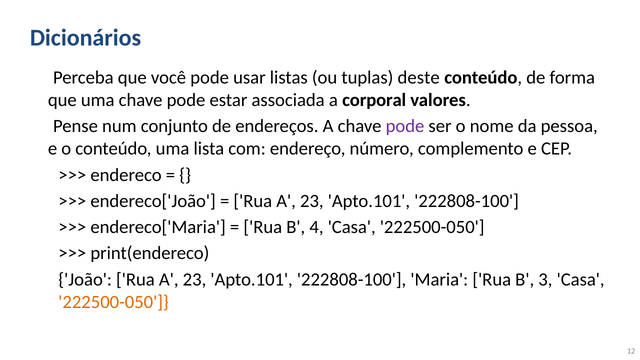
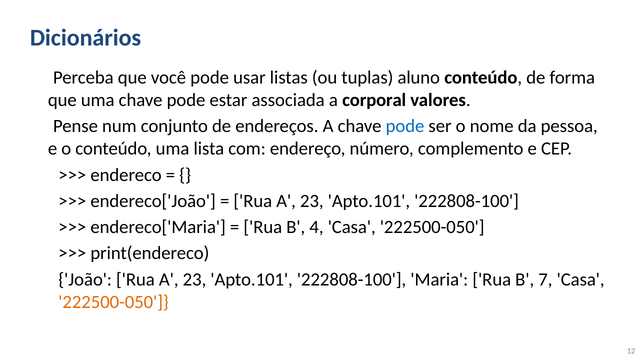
deste: deste -> aluno (419, 78)
pode colour: purple -> blue (405, 126)
3: 3 -> 7 (545, 279)
